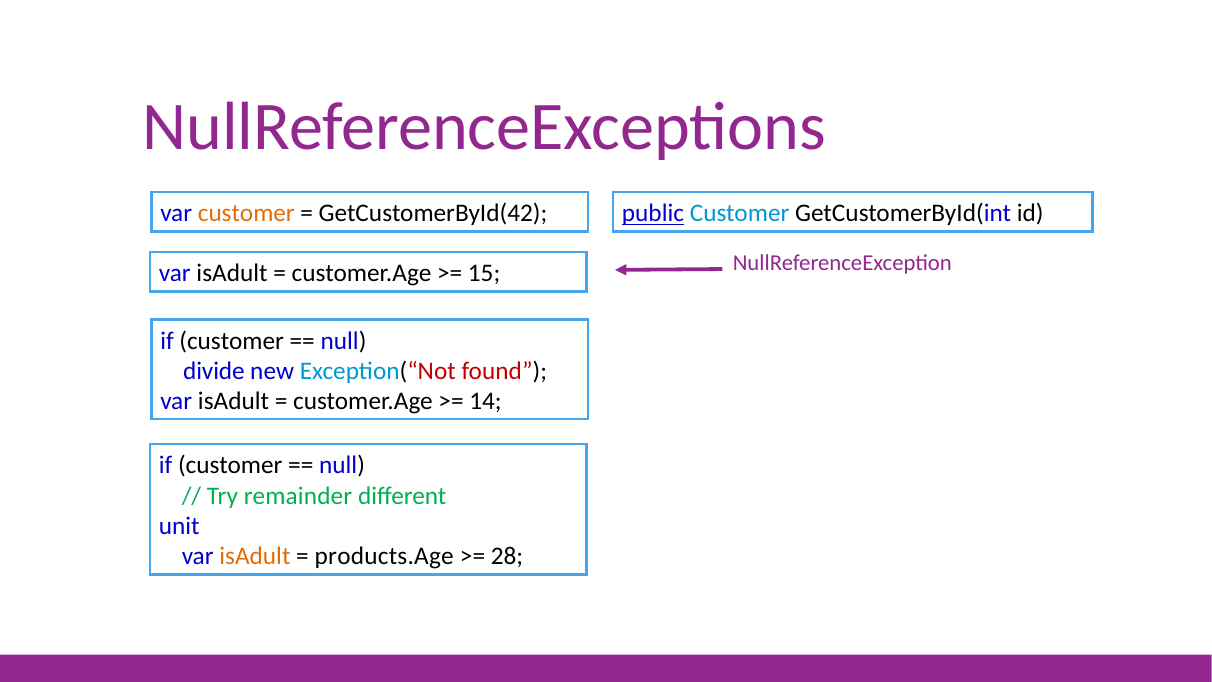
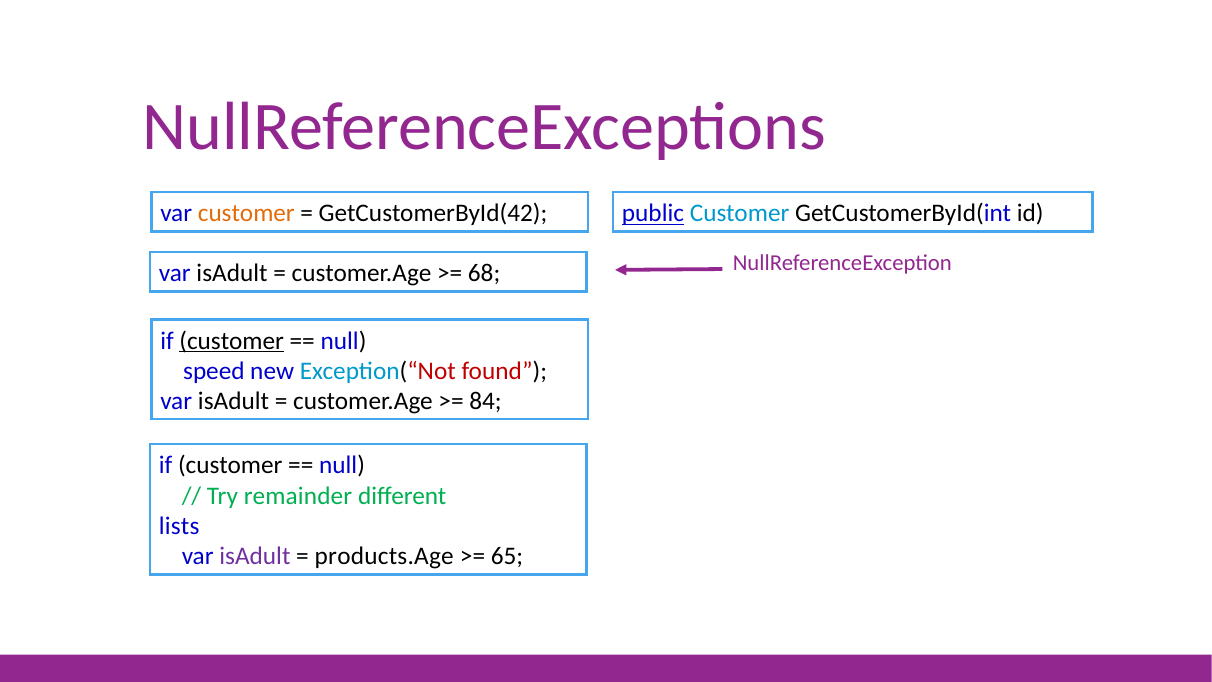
15: 15 -> 68 (484, 273)
customer underline: none -> present (232, 341)
divide: divide -> speed (214, 371)
14: 14 -> 84 (485, 401)
unit: unit -> lists (179, 526)
isAdult colour: orange -> purple (255, 556)
28: 28 -> 65 (507, 556)
